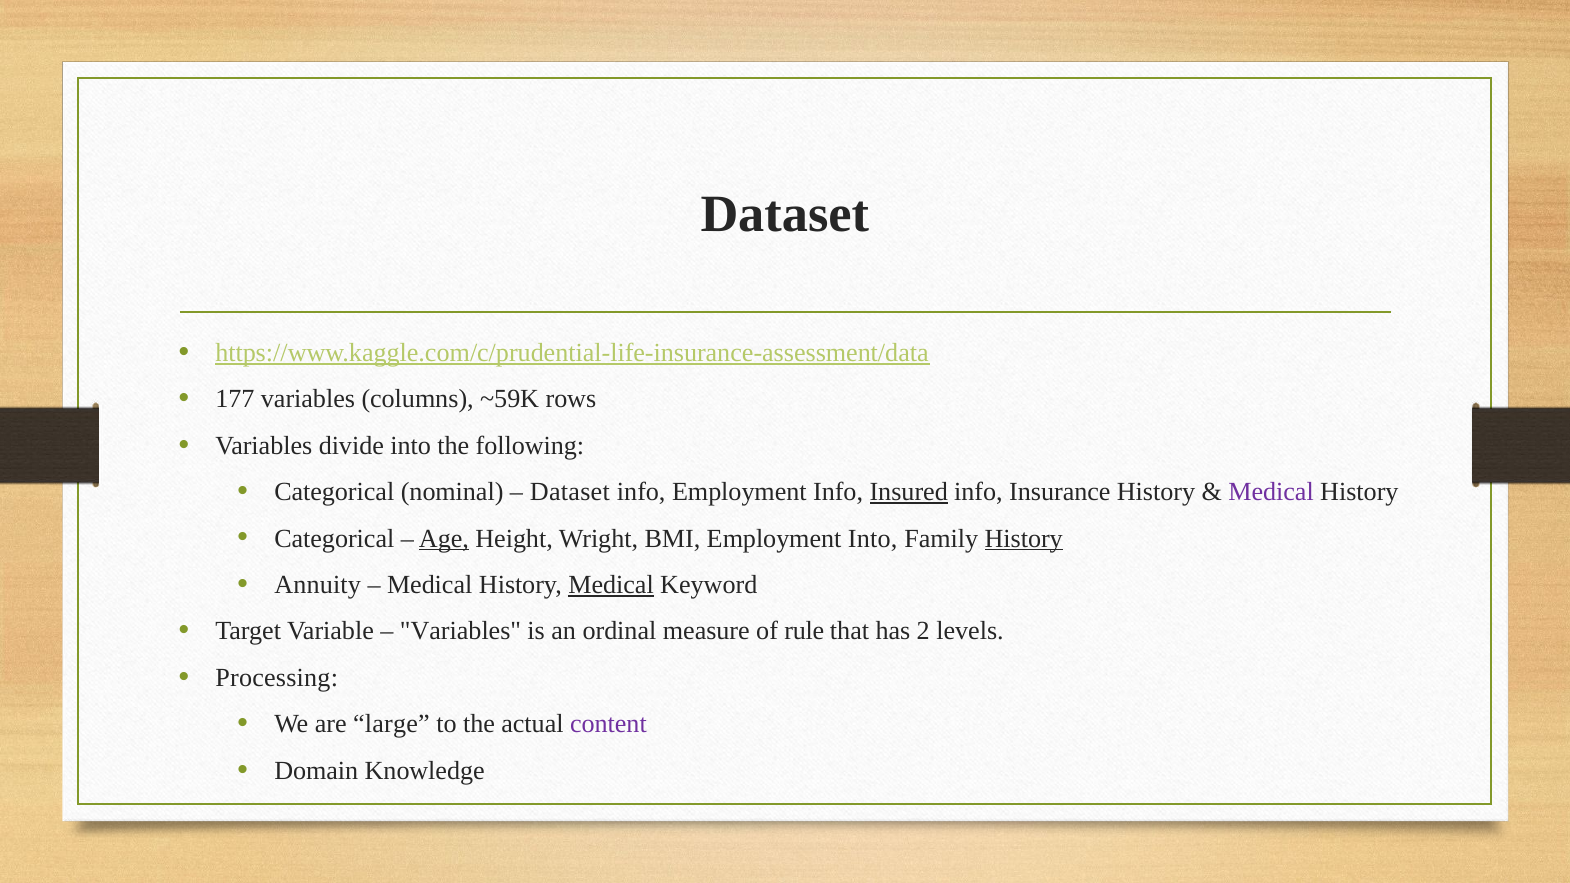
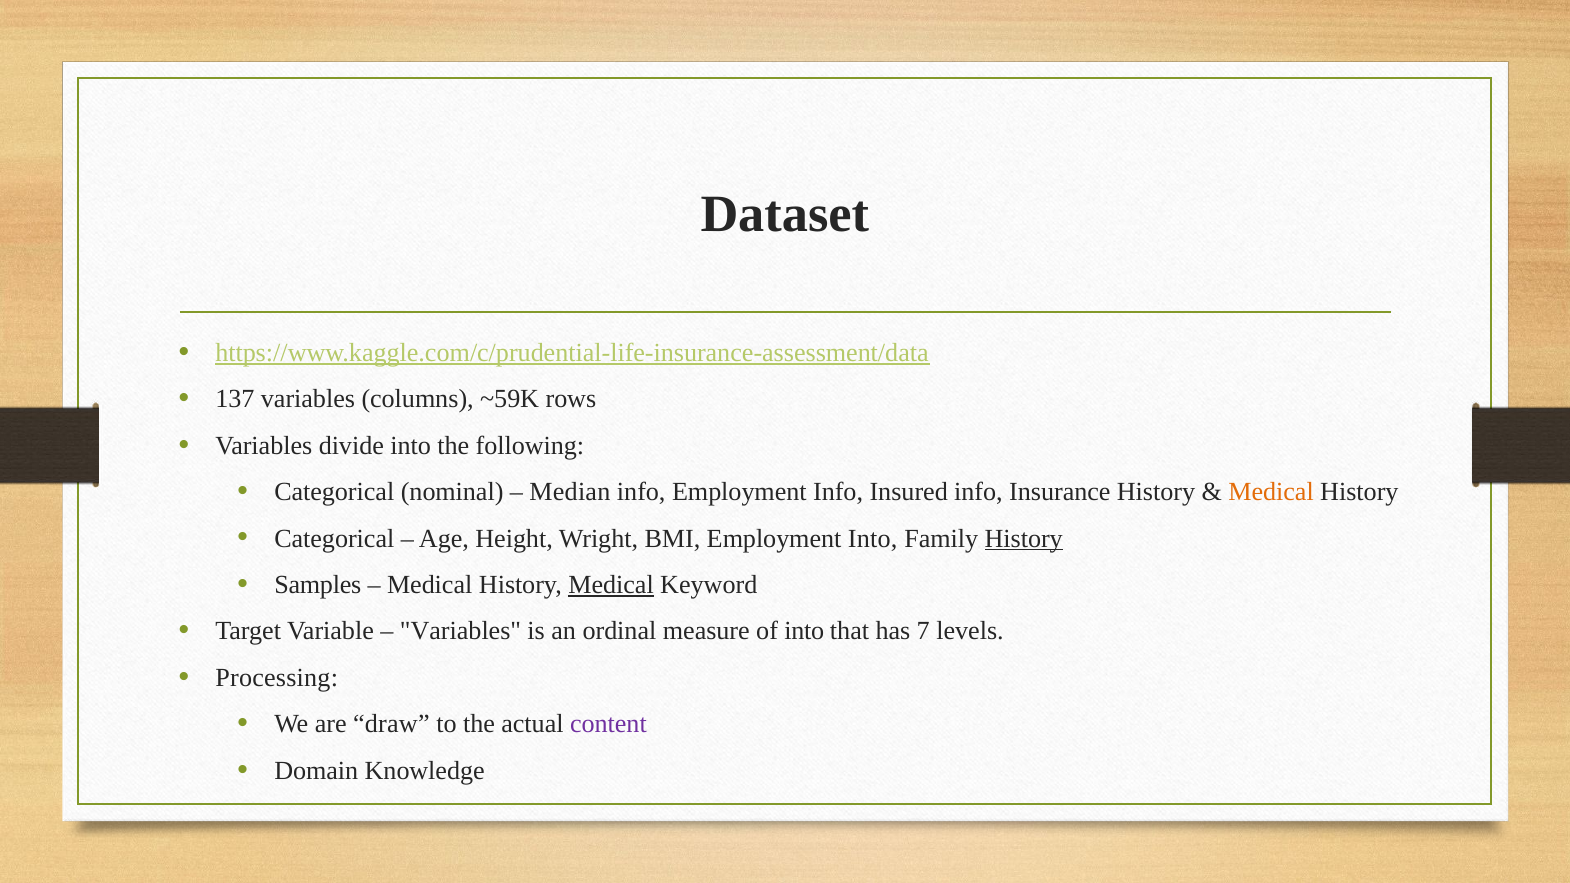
177: 177 -> 137 (235, 399)
Dataset: Dataset -> Median (570, 492)
Insured underline: present -> none (909, 492)
Medical colour: purple -> orange (1271, 492)
Age underline: present -> none (444, 538)
Annuity: Annuity -> Samples (318, 585)
of rule: rule -> into (804, 631)
2: 2 -> 7 (923, 631)
large: large -> draw (391, 724)
